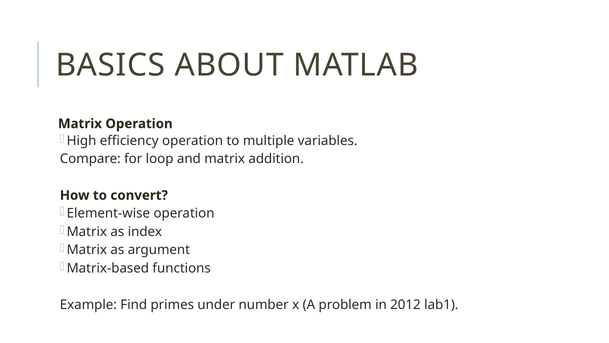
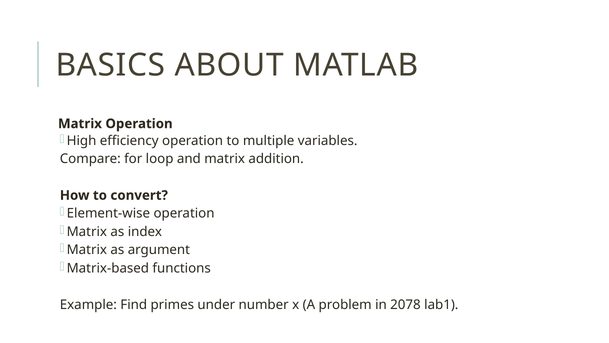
2012: 2012 -> 2078 (405, 304)
